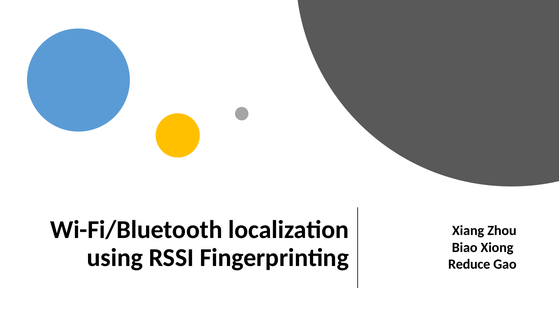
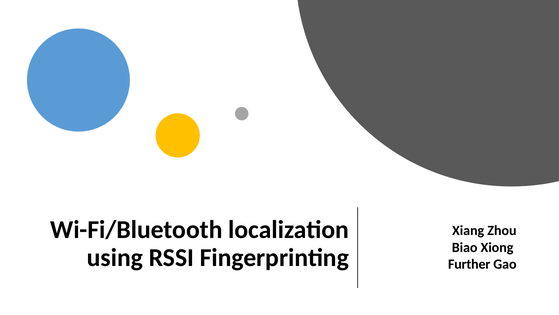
Reduce: Reduce -> Further (469, 264)
